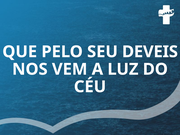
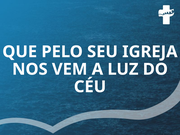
DEVEIS: DEVEIS -> IGREJA (150, 52)
